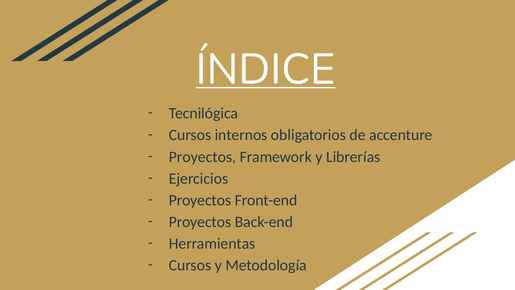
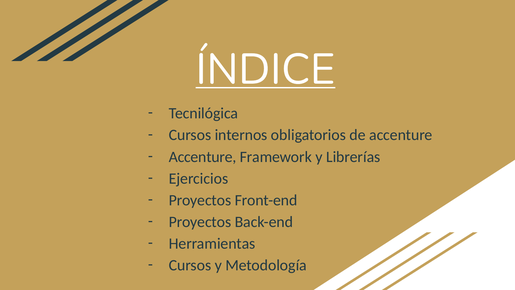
Proyectos: Proyectos -> Accenture (203, 157)
